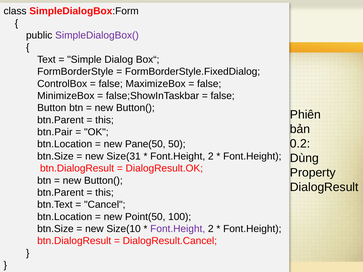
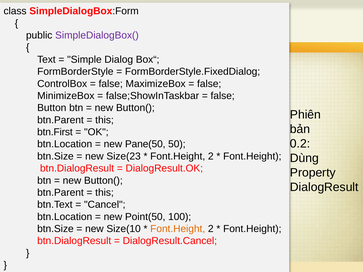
btn.Pair: btn.Pair -> btn.First (55, 132)
Size(31: Size(31 -> Size(23 (124, 156)
Font.Height colour: purple -> orange (178, 229)
